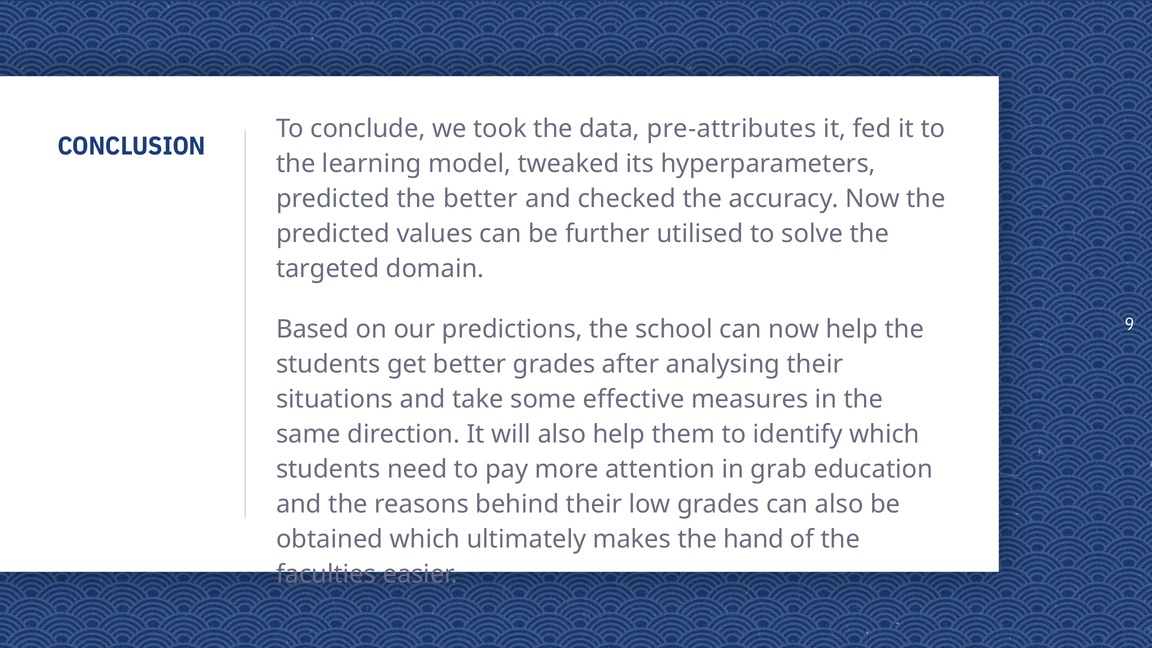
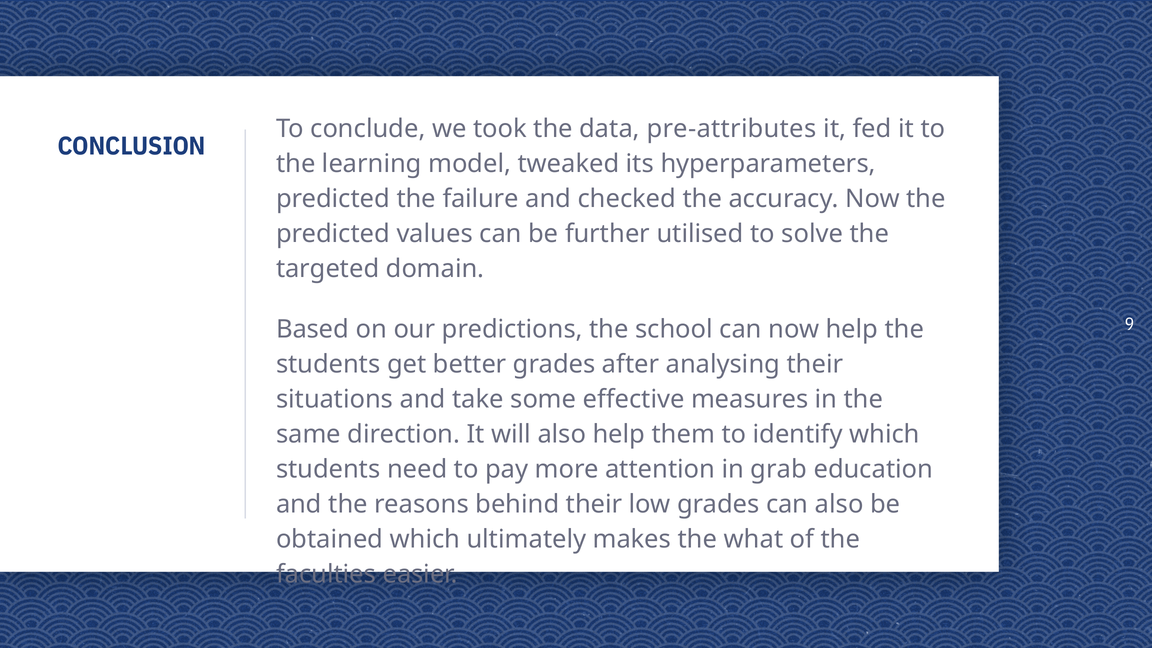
the better: better -> failure (481, 199)
hand: hand -> what (754, 539)
